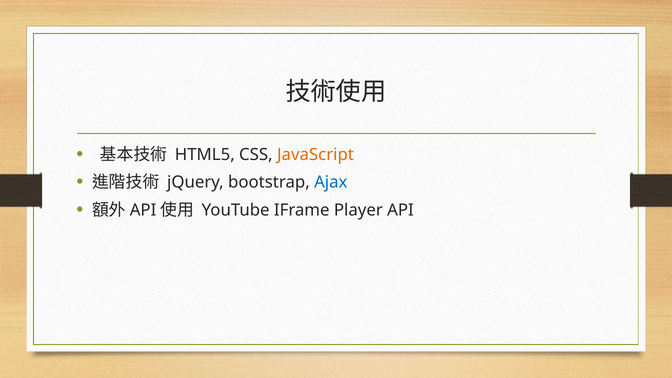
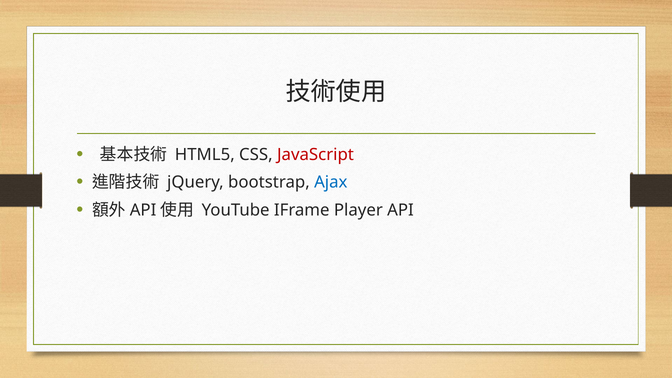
JavaScript colour: orange -> red (315, 155)
